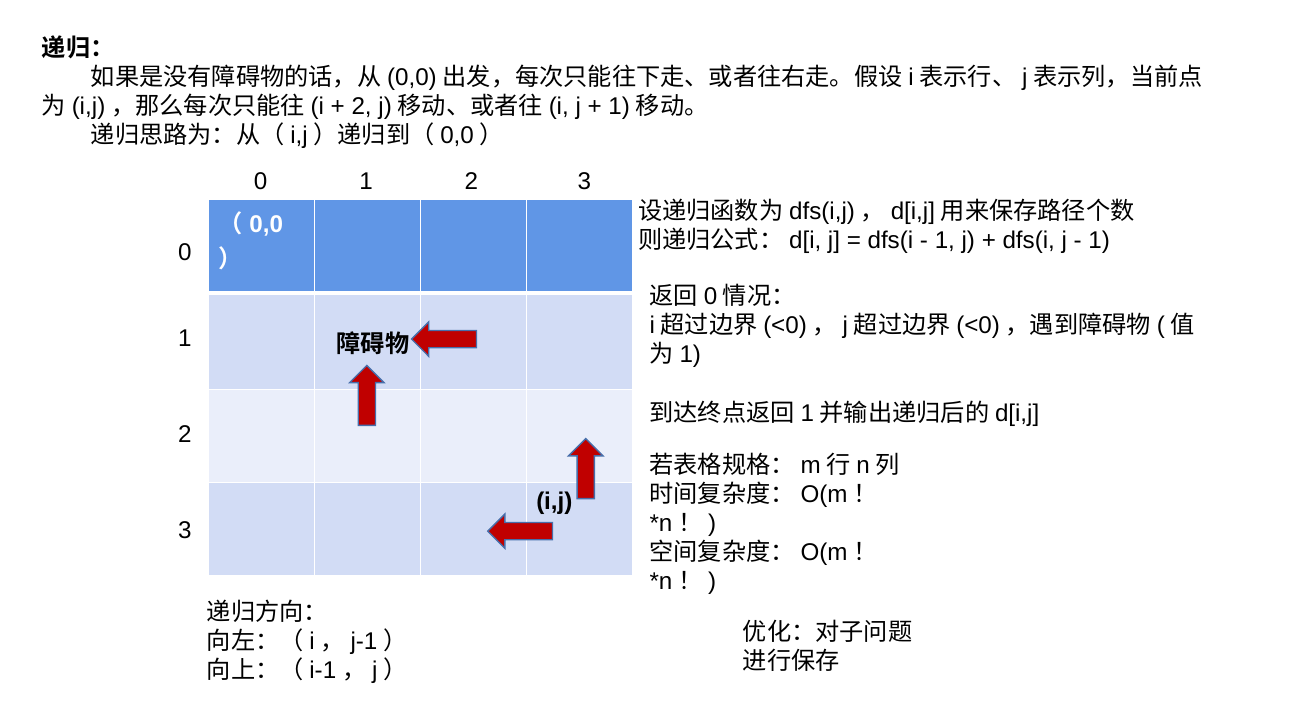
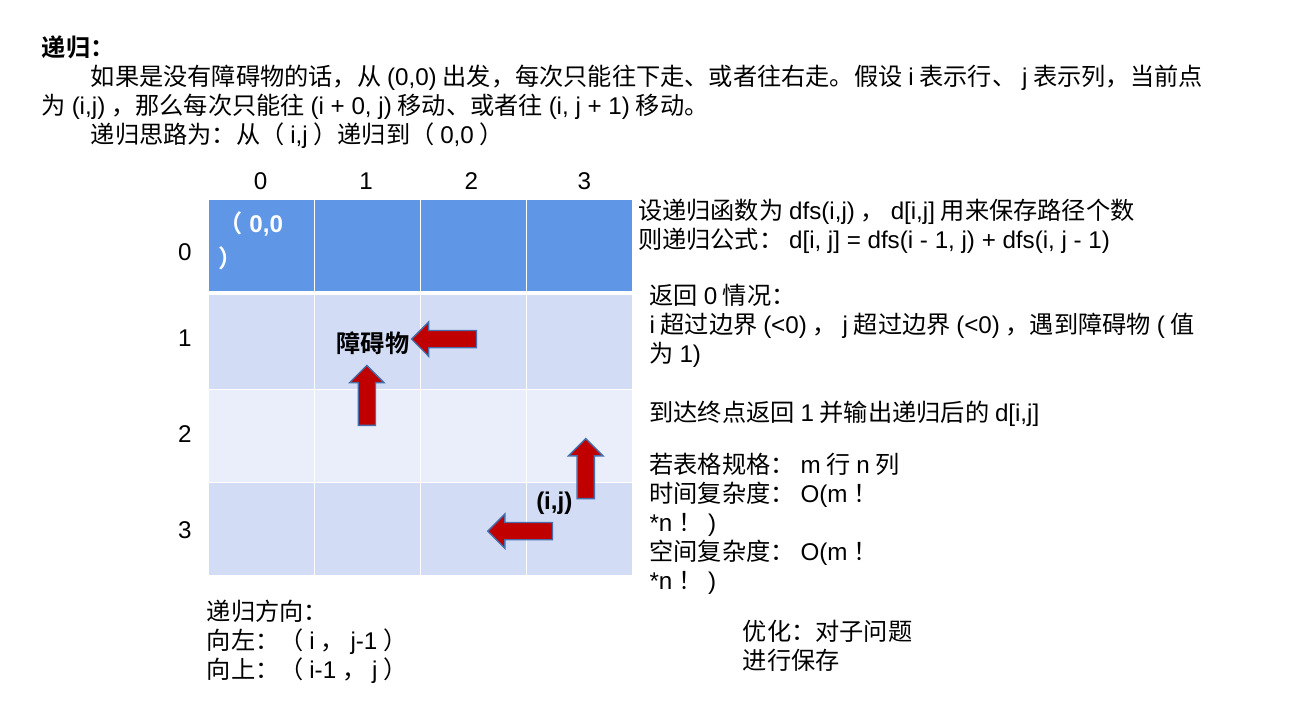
2: 2 -> 0 (362, 107)
